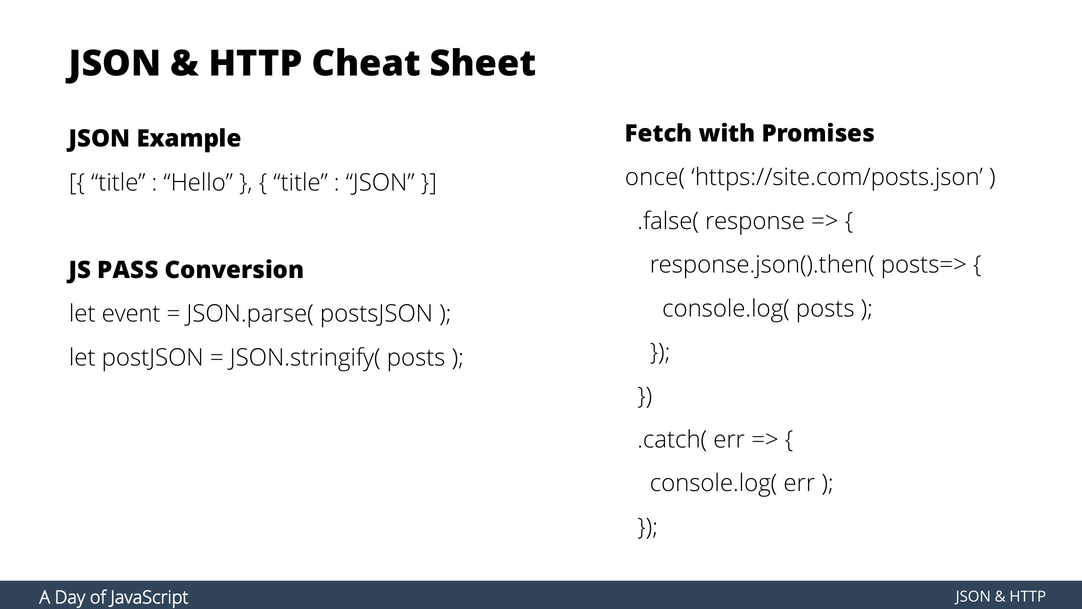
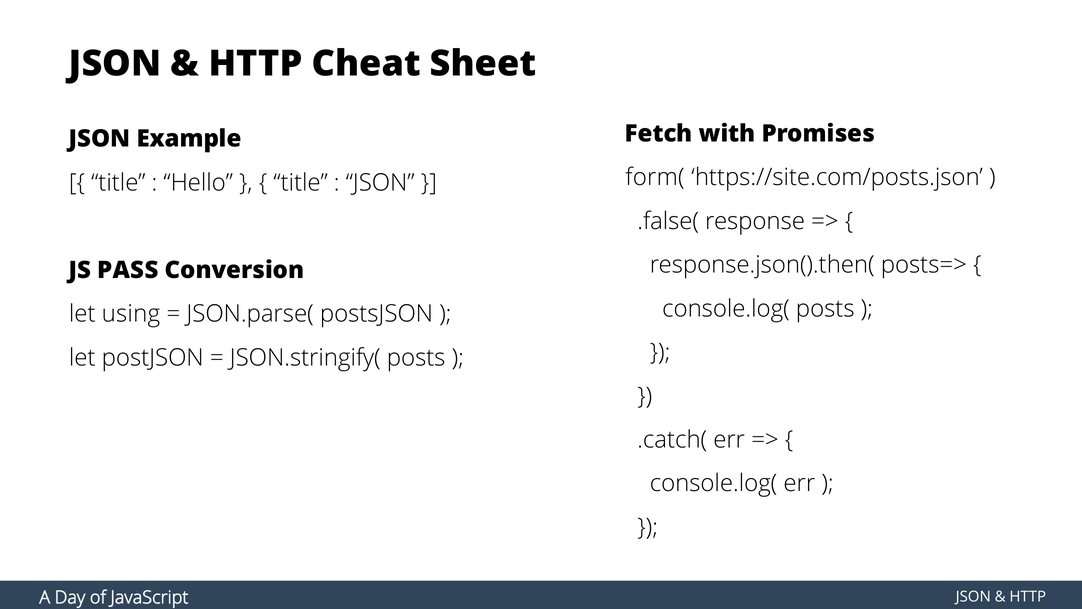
once(: once( -> form( (655, 177)
event: event -> using (131, 314)
